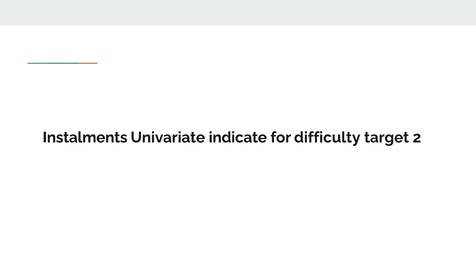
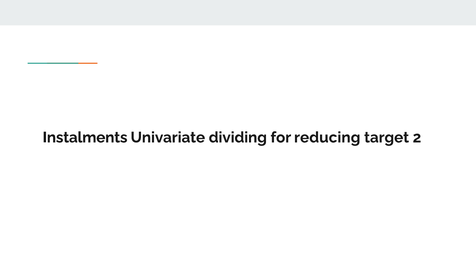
indicate: indicate -> dividing (238, 137)
difficulty: difficulty -> reducing (327, 137)
